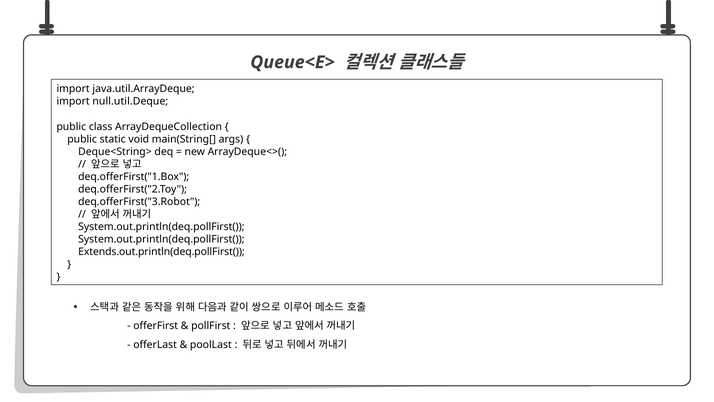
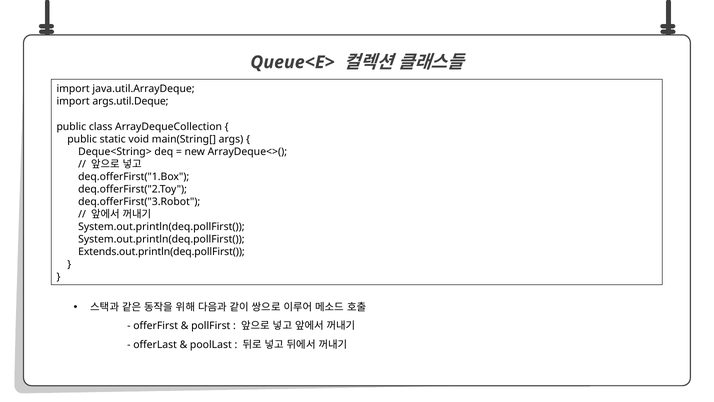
null.util.Deque: null.util.Deque -> args.util.Deque (130, 101)
